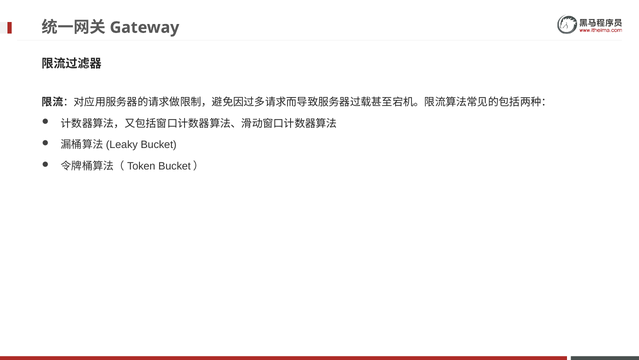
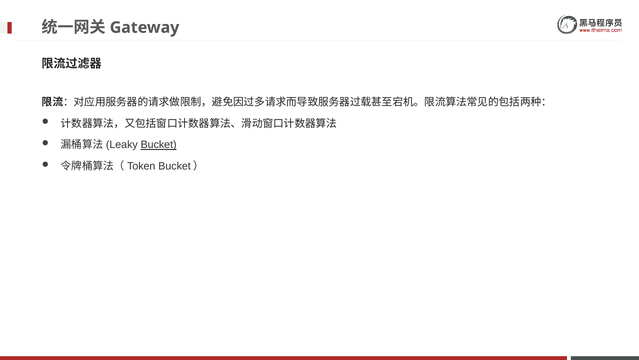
Bucket underline: none -> present (159, 145)
